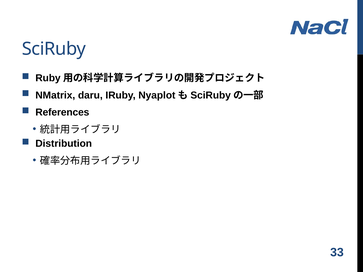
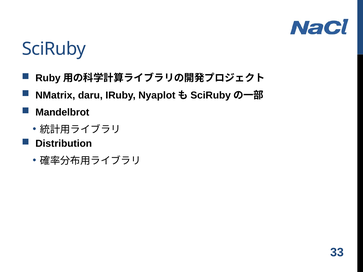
References: References -> Mandelbrot (62, 112)
